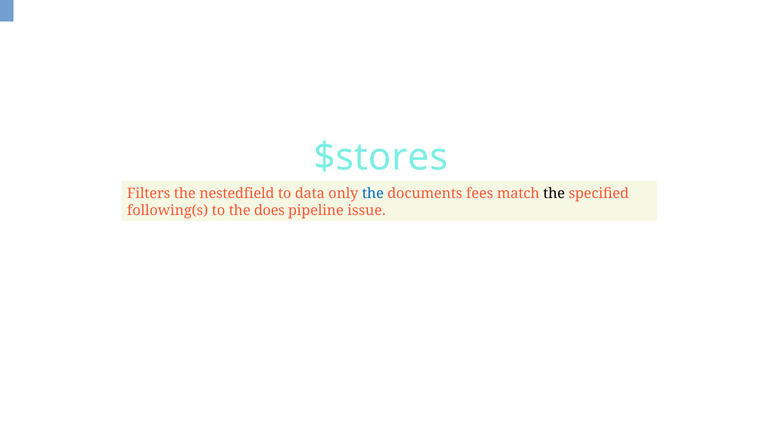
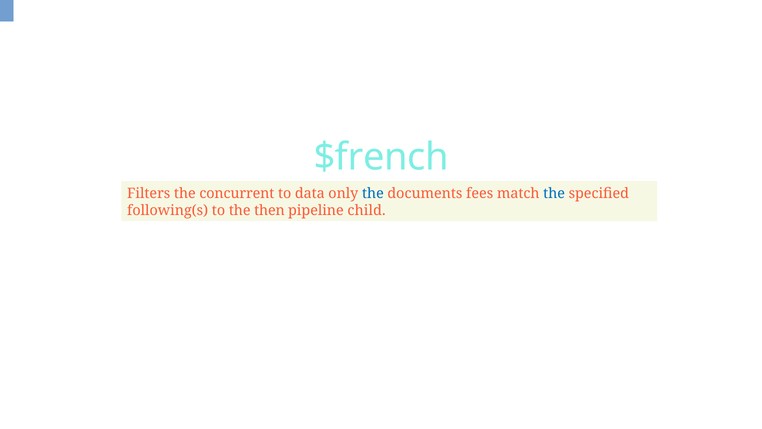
$stores: $stores -> $french (381, 157)
nestedfield: nestedfield -> concurrent (237, 193)
the colour: black -> blue (554, 193)
does: does -> then (269, 210)
issue: issue -> child (367, 210)
